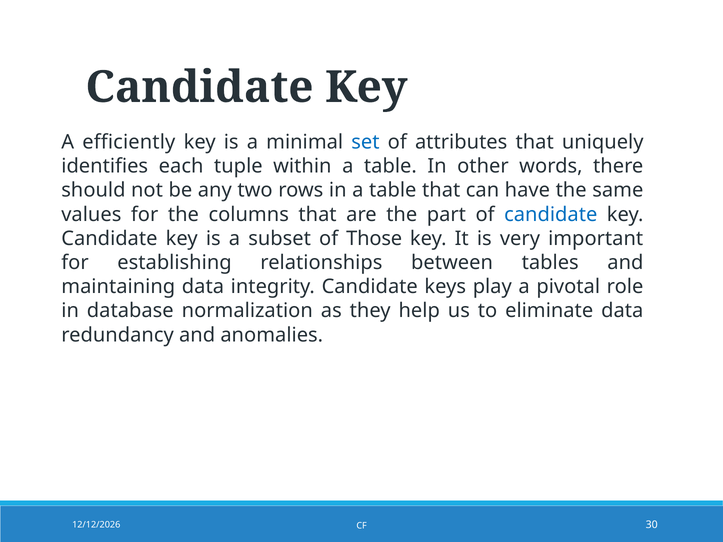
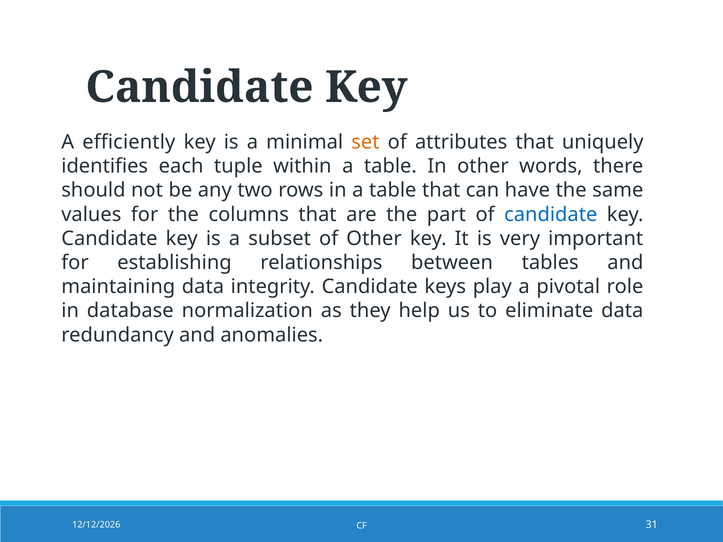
set colour: blue -> orange (365, 142)
of Those: Those -> Other (374, 239)
30: 30 -> 31 (652, 525)
